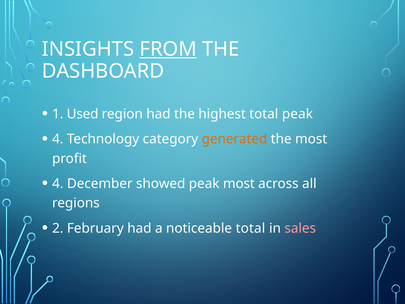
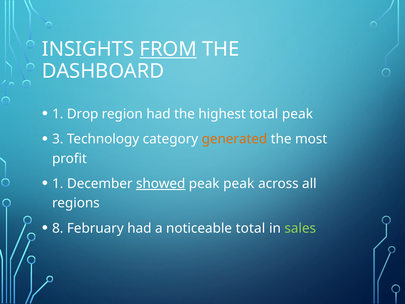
Used: Used -> Drop (83, 114)
4: 4 -> 3 (58, 139)
4: 4 -> 1 (58, 184)
showed underline: none -> present (161, 184)
peak most: most -> peak (239, 184)
2: 2 -> 8 (58, 228)
sales colour: pink -> light green (300, 228)
